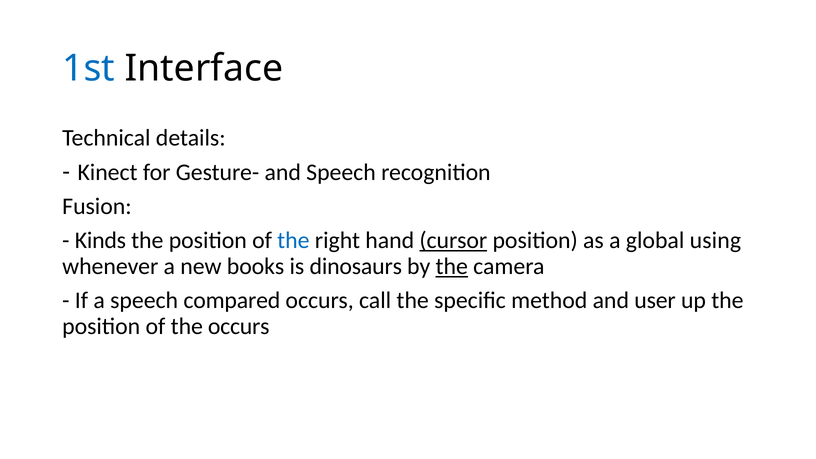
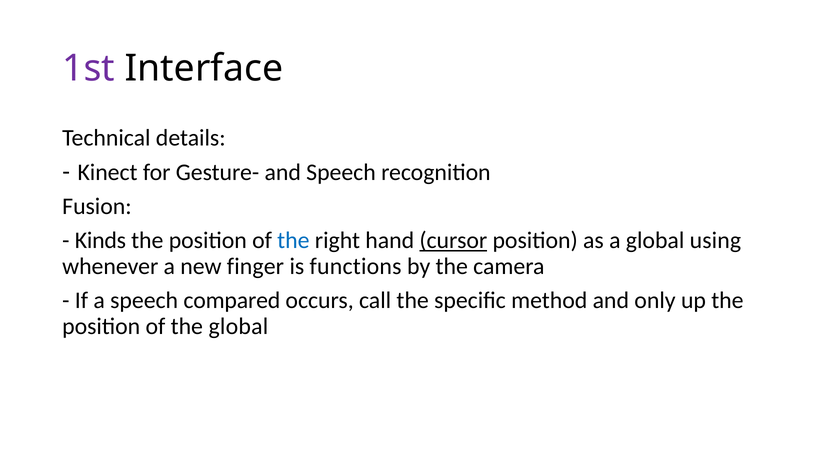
1st colour: blue -> purple (89, 69)
books: books -> finger (255, 266)
dinosaurs: dinosaurs -> functions (356, 266)
the underline: present -> none (452, 266)
user: user -> only (655, 301)
the occurs: occurs -> global (238, 326)
